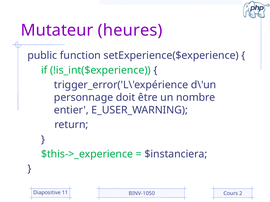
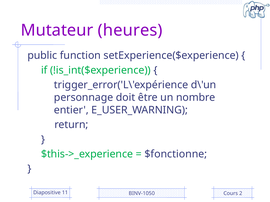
$instanciera: $instanciera -> $fonctionne (176, 154)
